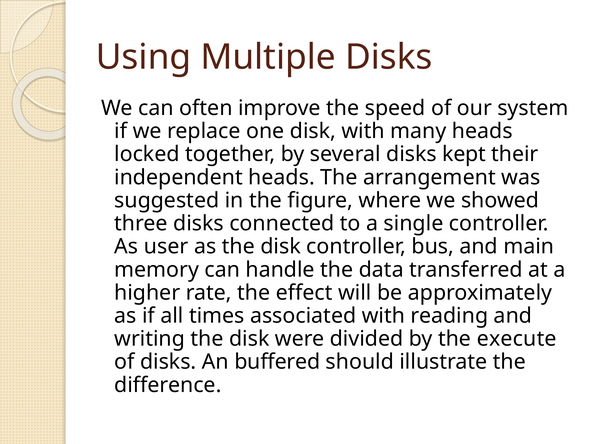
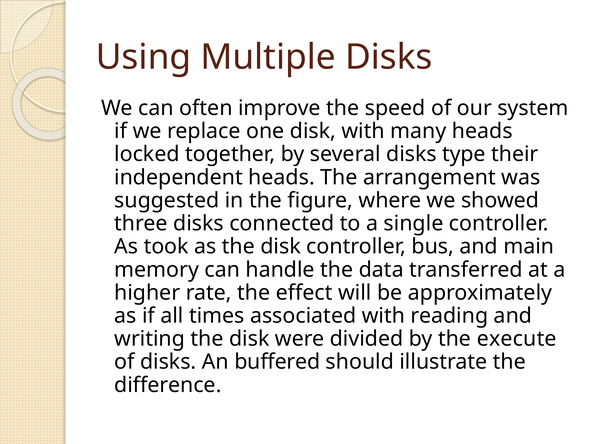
kept: kept -> type (464, 154)
user: user -> took (166, 247)
